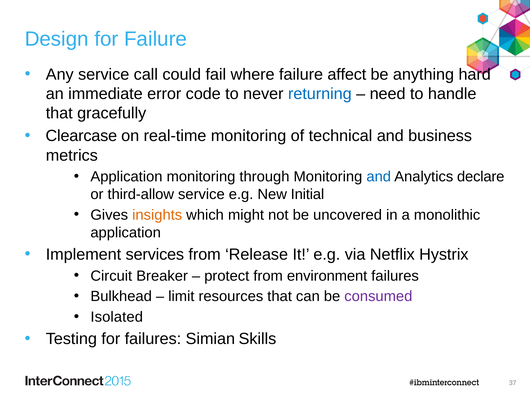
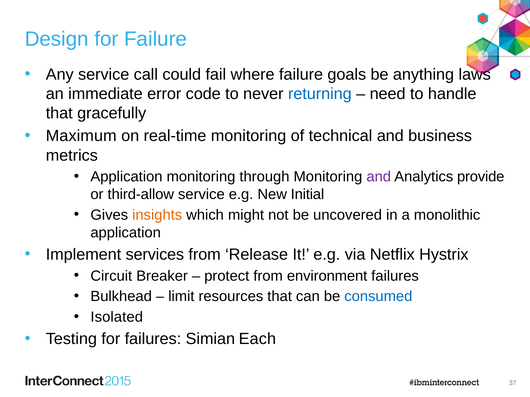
affect: affect -> goals (347, 75)
hard: hard -> laws (475, 75)
Clearcase: Clearcase -> Maximum (81, 136)
and colour: blue -> purple (379, 177)
declare: declare -> provide (481, 177)
consumed colour: purple -> blue (378, 297)
Skills: Skills -> Each (257, 339)
